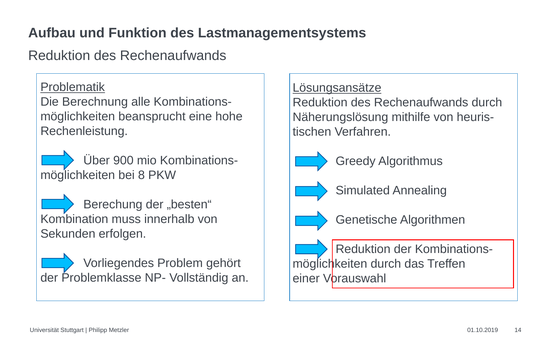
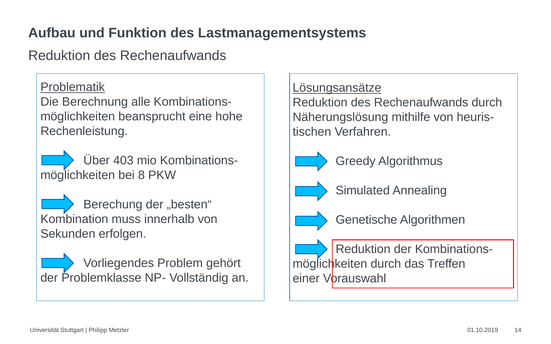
900: 900 -> 403 (123, 161)
